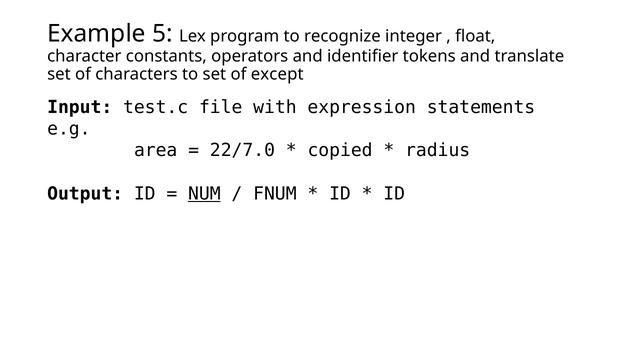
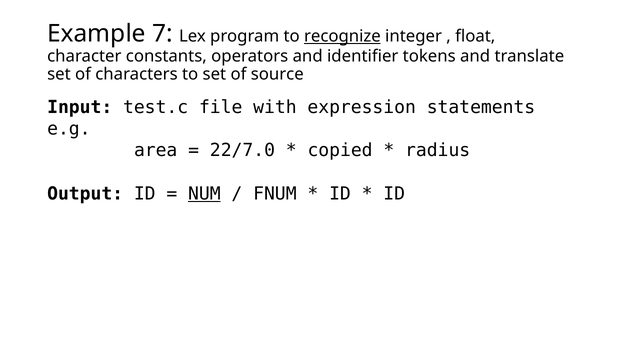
5: 5 -> 7 (162, 34)
recognize underline: none -> present (342, 36)
except: except -> source (277, 74)
